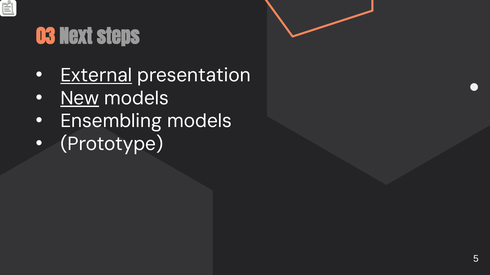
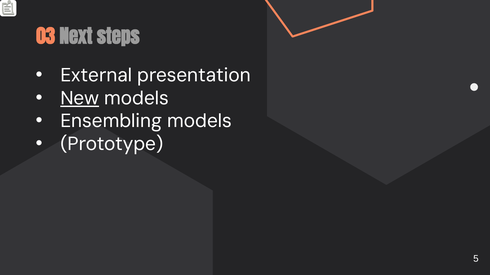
External underline: present -> none (96, 75)
